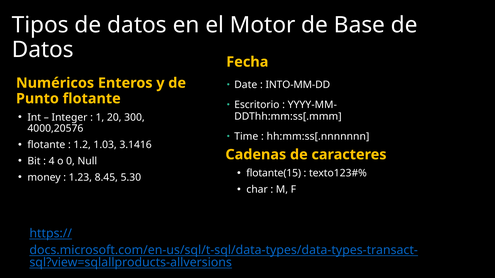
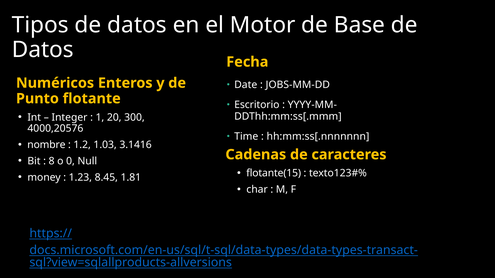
INTO-MM-DD: INTO-MM-DD -> JOBS-MM-DD (298, 85)
flotante: flotante -> nombre (46, 145)
4: 4 -> 8 (52, 161)
5.30: 5.30 -> 1.81 (131, 178)
